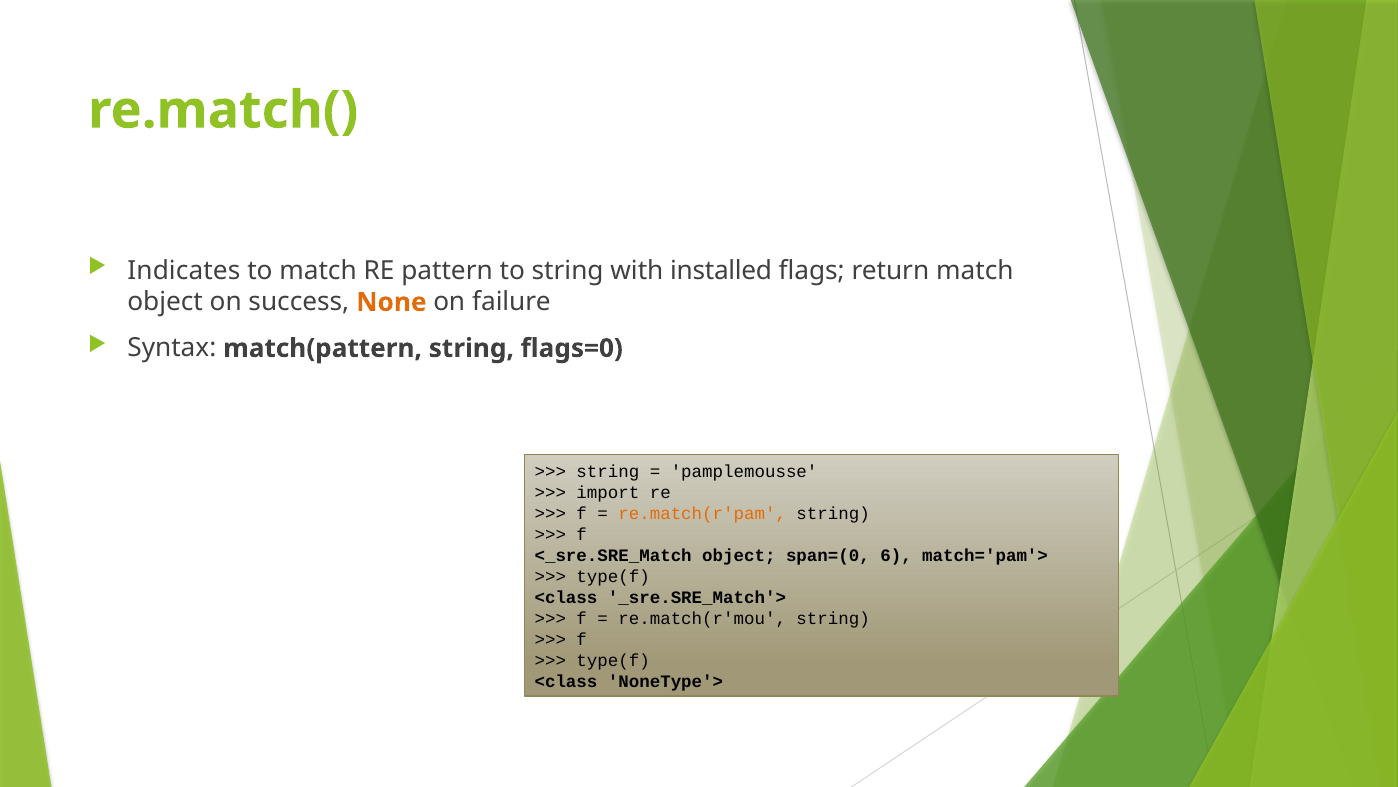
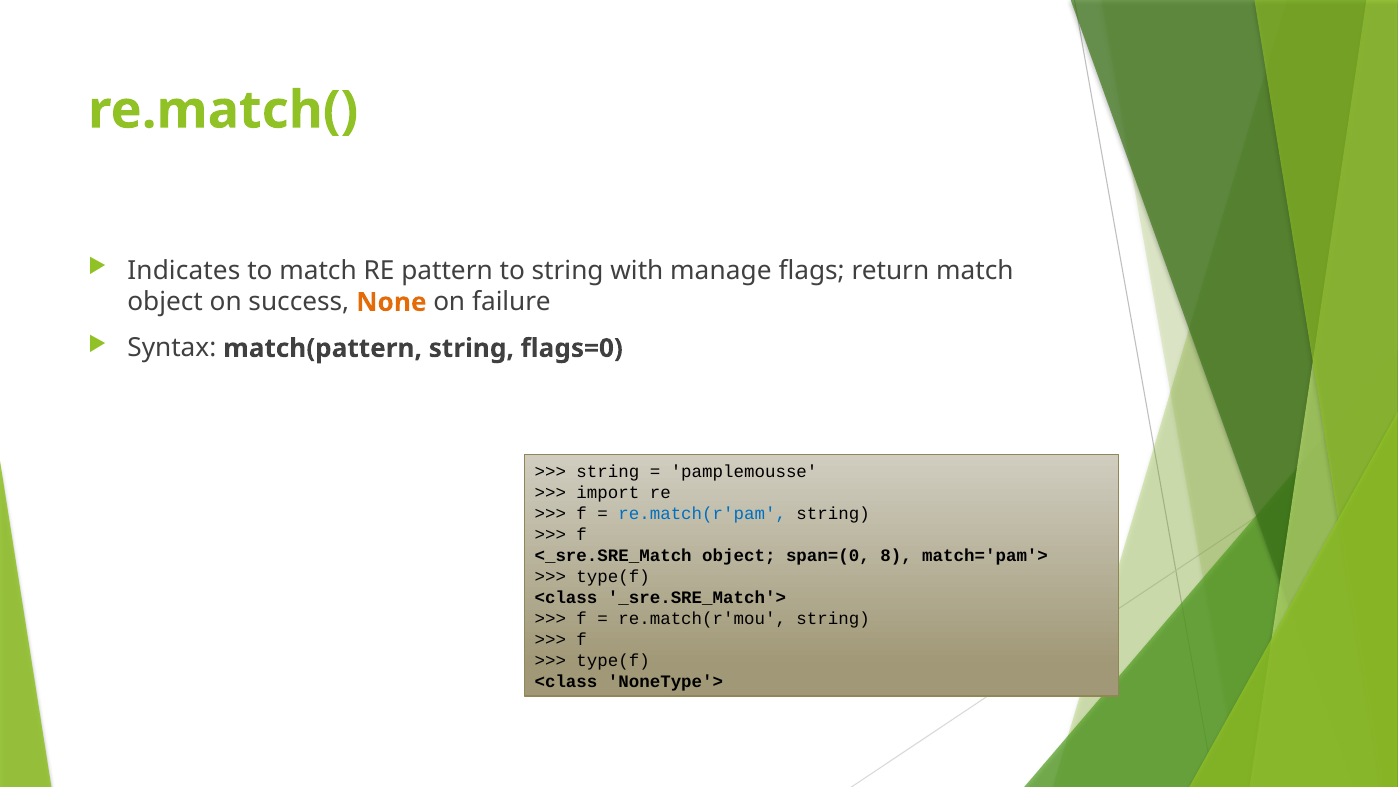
installed: installed -> manage (721, 271)
re.match(r'pam colour: orange -> blue (702, 513)
6: 6 -> 8 (896, 555)
